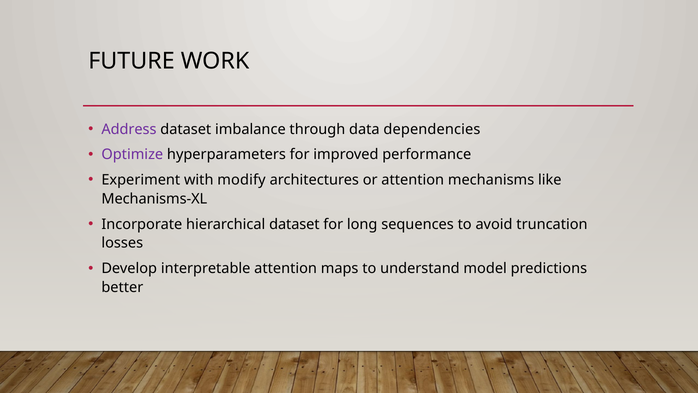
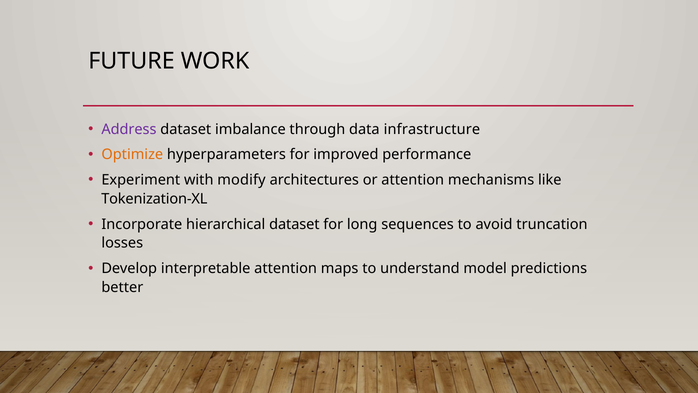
dependencies: dependencies -> infrastructure (432, 129)
Optimize colour: purple -> orange (132, 155)
Mechanisms-XL: Mechanisms-XL -> Tokenization-XL (154, 199)
